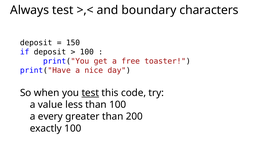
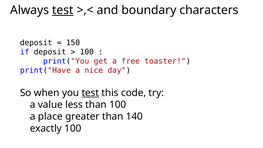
test underline: none -> present (63, 10)
every: every -> place (50, 116)
200: 200 -> 140 (134, 116)
